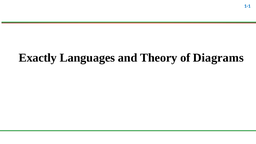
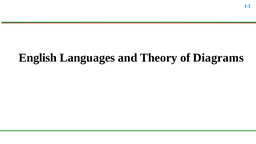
Exactly: Exactly -> English (38, 58)
